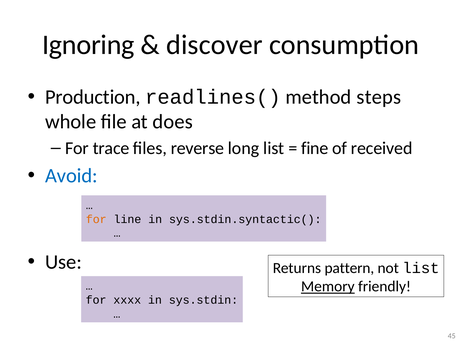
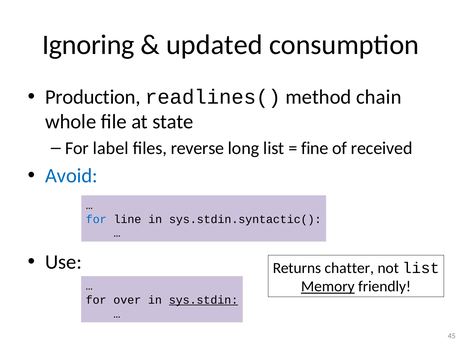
discover: discover -> updated (214, 45)
steps: steps -> chain (379, 97)
does: does -> state (173, 122)
trace: trace -> label (111, 148)
for colour: orange -> blue (96, 219)
pattern: pattern -> chatter (349, 268)
xxxx: xxxx -> over (127, 300)
sys.stdin underline: none -> present (203, 300)
